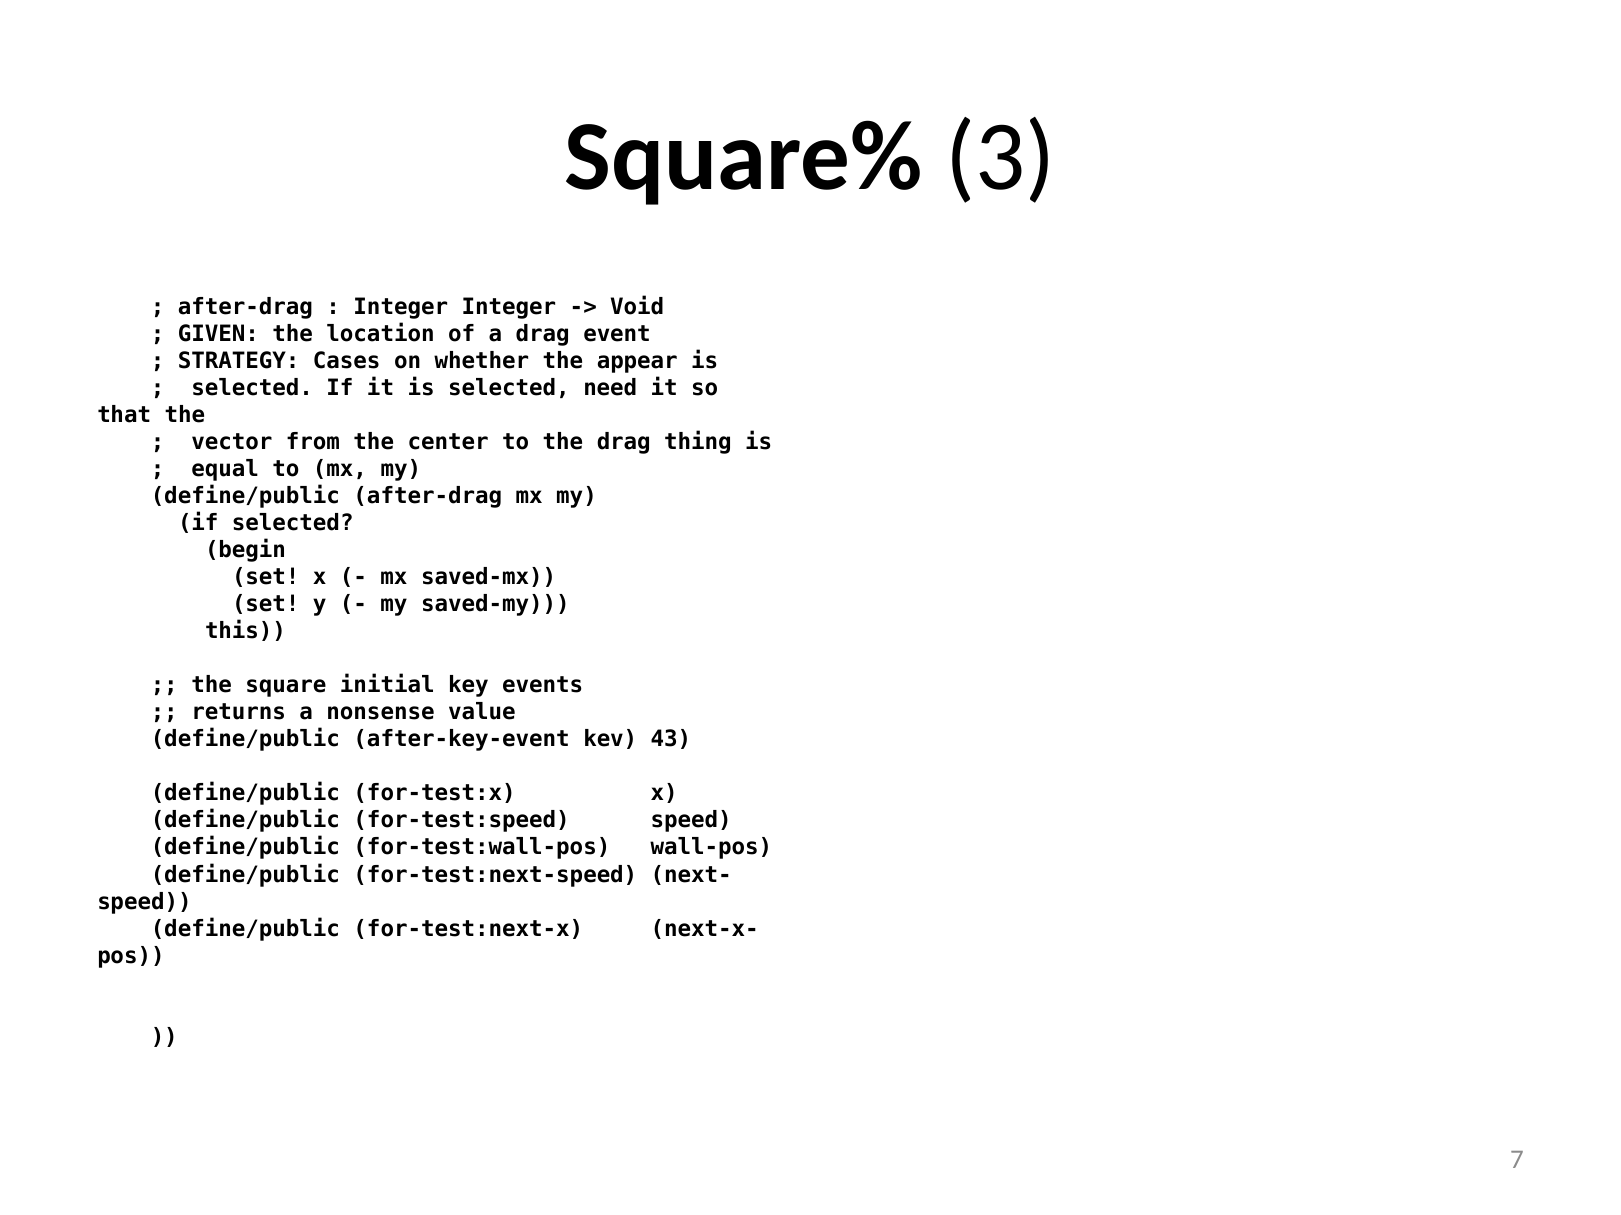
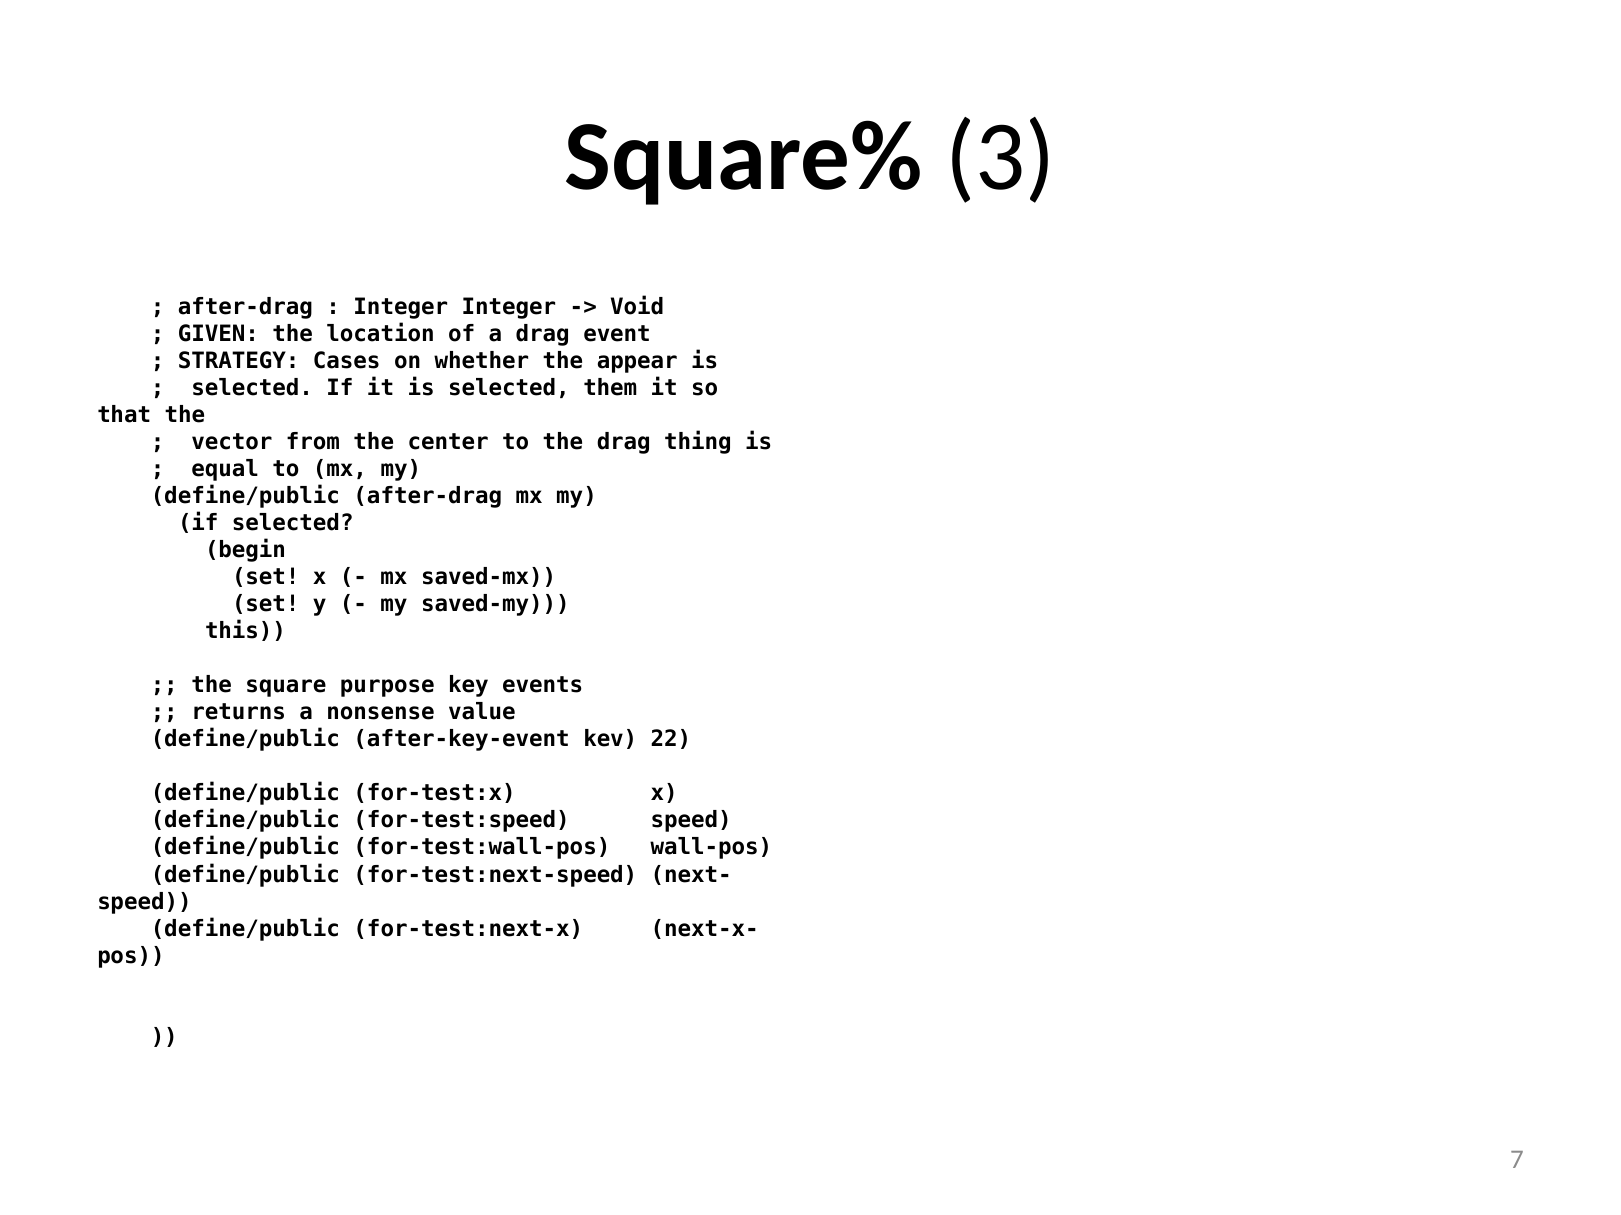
need: need -> them (610, 388)
initial: initial -> purpose (387, 686)
43: 43 -> 22 (671, 740)
